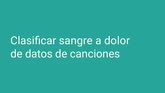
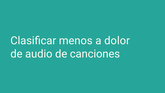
sangre: sangre -> menos (76, 41)
datos: datos -> audio (39, 54)
